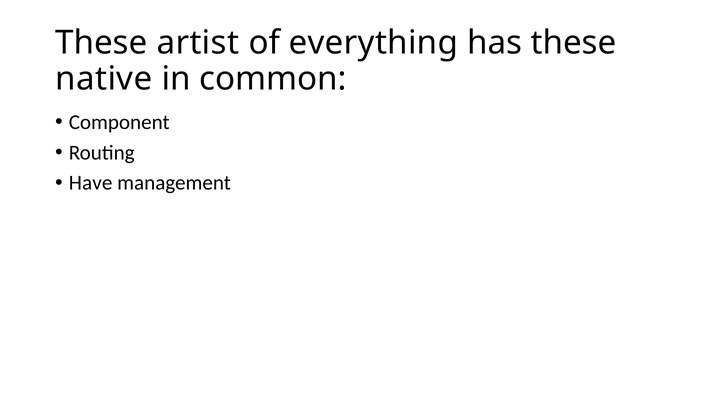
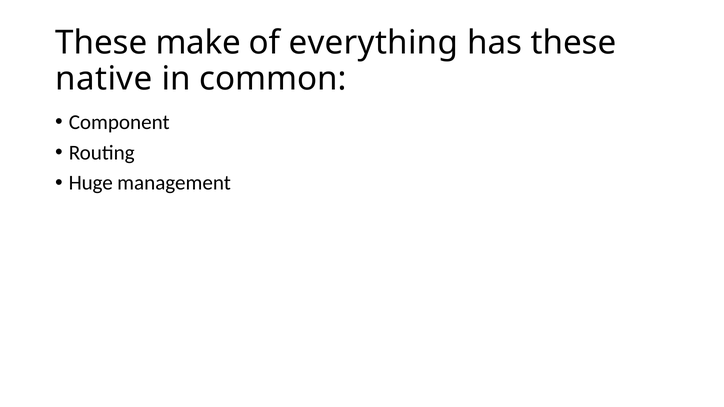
artist: artist -> make (198, 43)
Have: Have -> Huge (91, 183)
